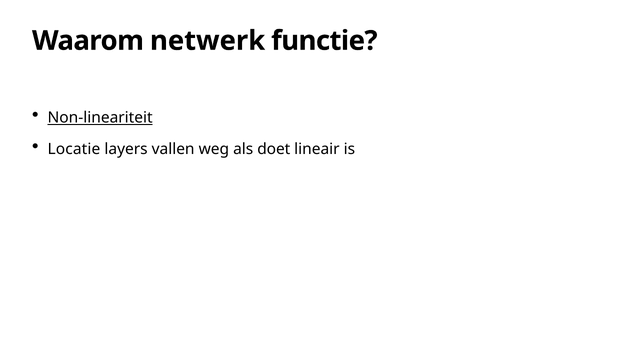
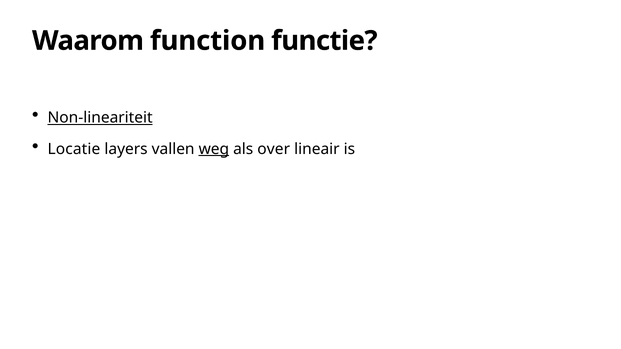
netwerk: netwerk -> function (208, 41)
weg underline: none -> present (214, 149)
doet: doet -> over (274, 149)
